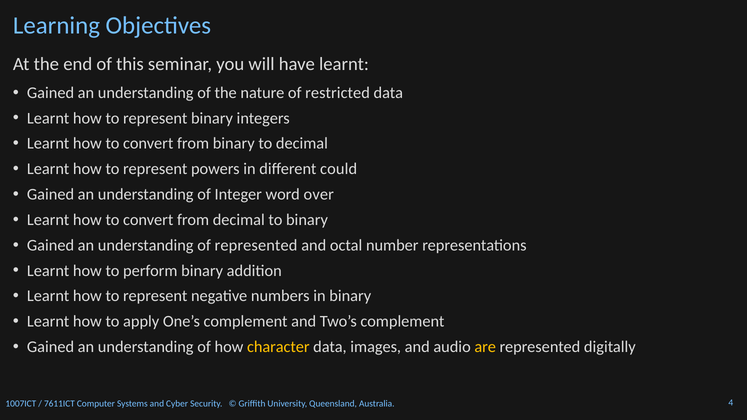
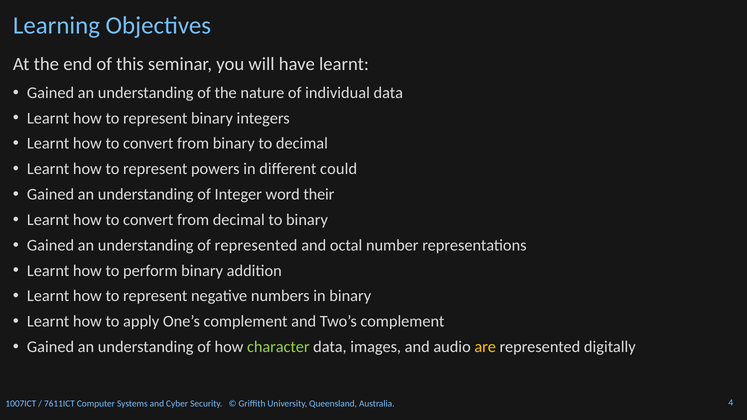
restricted: restricted -> individual (338, 93)
over: over -> their (319, 194)
character colour: yellow -> light green (278, 347)
